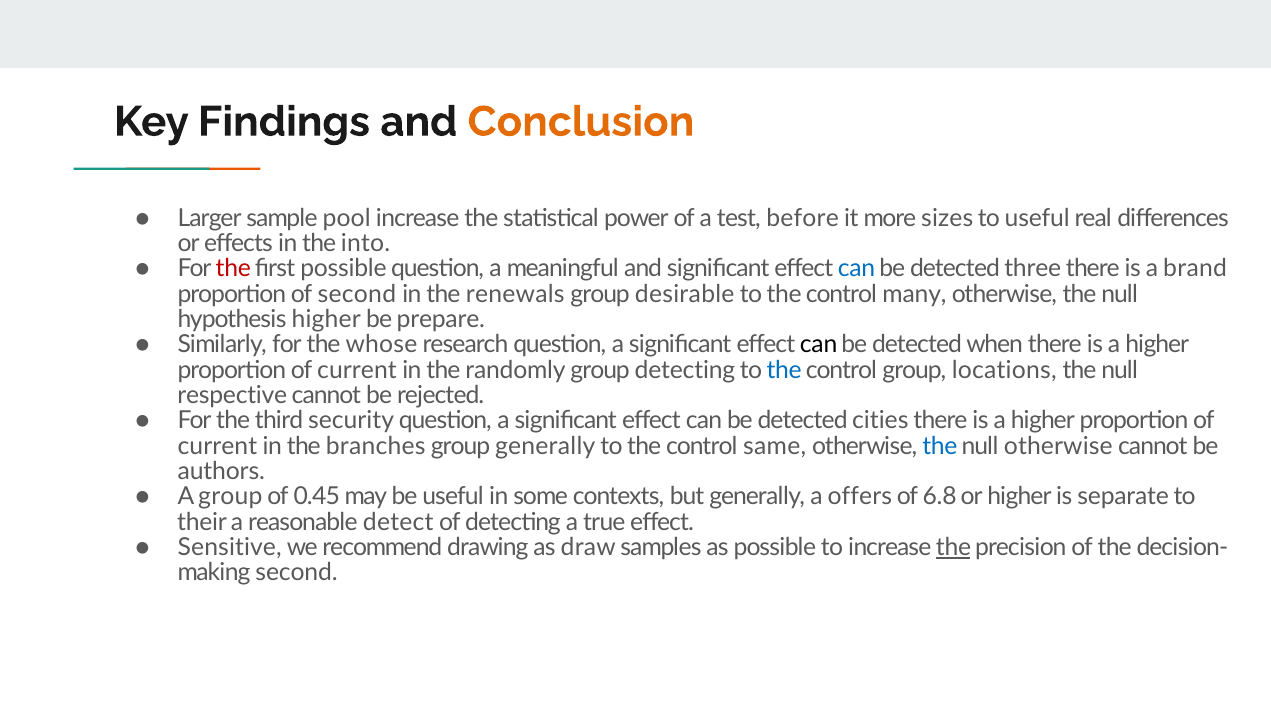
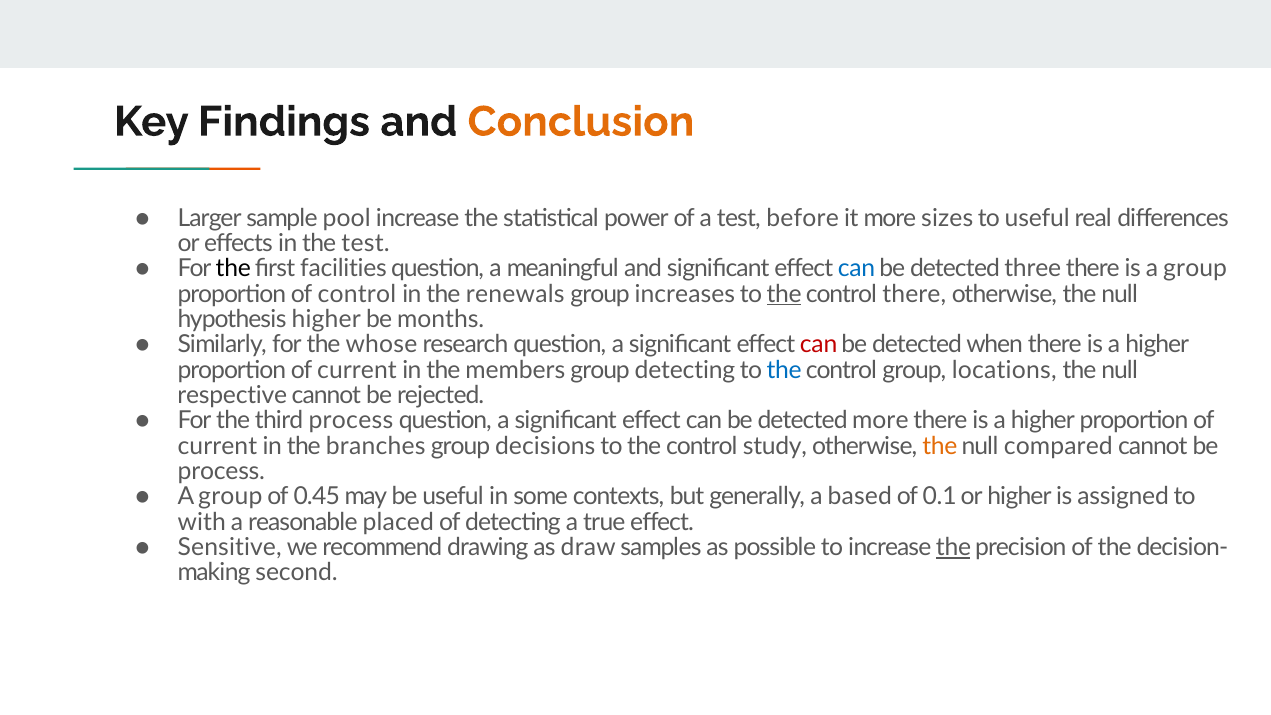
the into: into -> test (366, 243)
the colour: red -> black (233, 269)
first possible: possible -> facilities (343, 269)
is a brand: brand -> group (1195, 269)
of second: second -> control (357, 294)
desirable: desirable -> increases (685, 294)
the underline: none -> present (784, 294)
control many: many -> there (914, 294)
prepare: prepare -> months (441, 319)
can colour: black -> red (819, 345)
randomly: randomly -> members (515, 370)
third security: security -> process (351, 421)
detected cities: cities -> more (880, 421)
group generally: generally -> decisions (545, 446)
same: same -> study (775, 446)
the colour: blue -> orange (940, 446)
null otherwise: otherwise -> compared (1058, 446)
authors: authors -> process (221, 471)
offers: offers -> based (860, 497)
6.8: 6.8 -> 0.1 (940, 497)
separate: separate -> assigned (1123, 497)
their: their -> with (202, 522)
detect: detect -> placed (398, 522)
